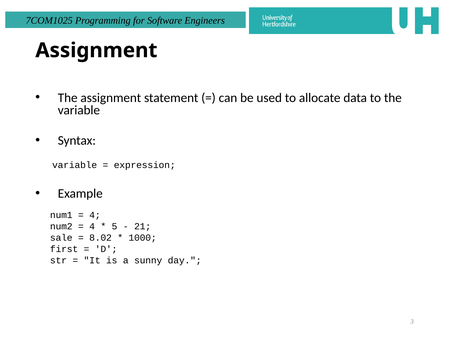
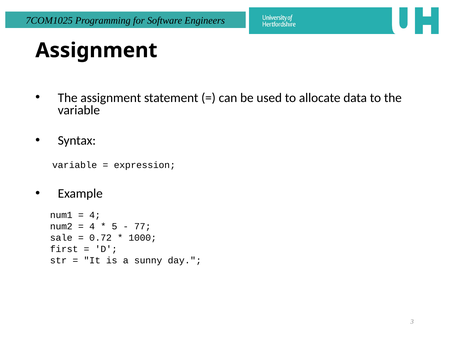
21: 21 -> 77 (143, 226)
8.02: 8.02 -> 0.72 (101, 238)
